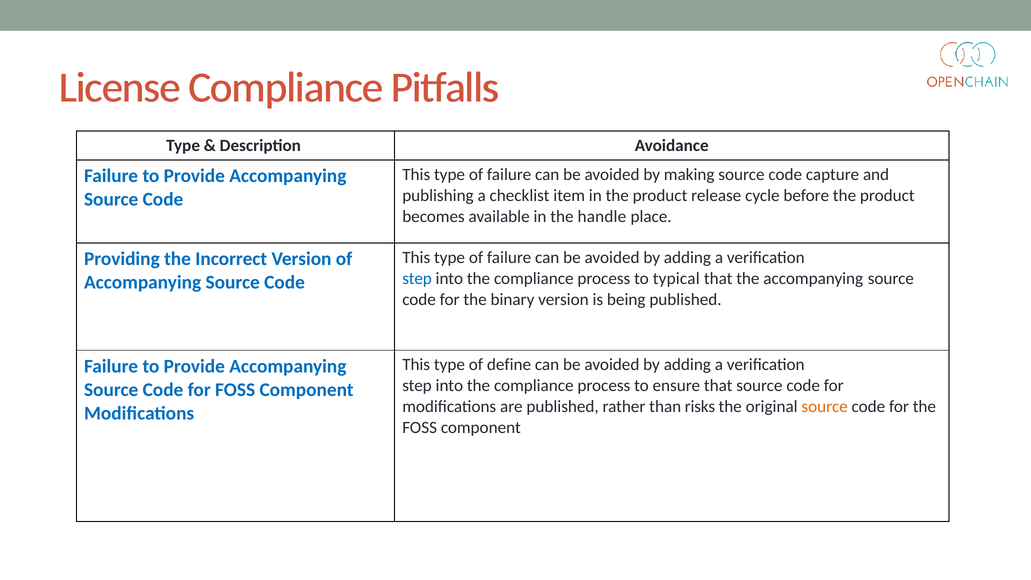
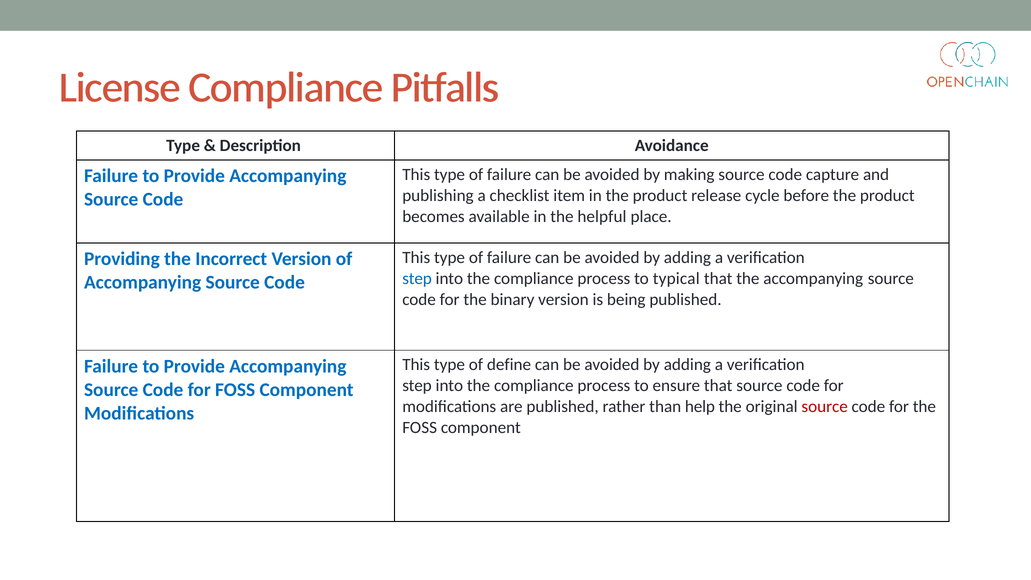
handle: handle -> helpful (602, 217)
risks: risks -> help (700, 407)
source colour: orange -> red (825, 407)
